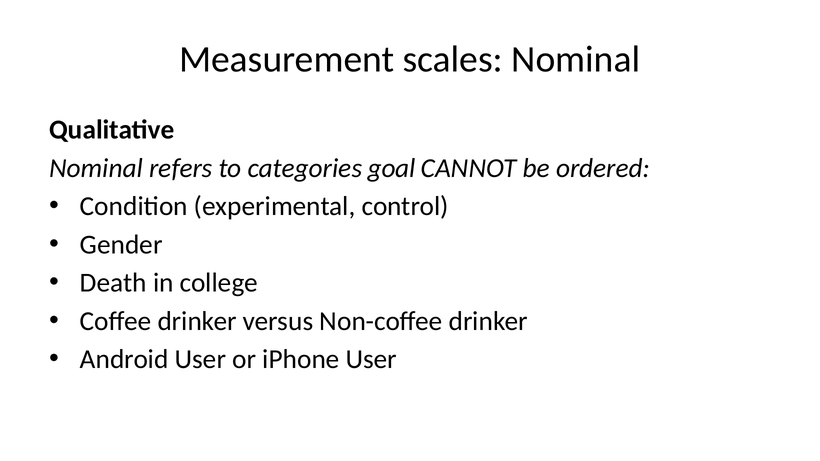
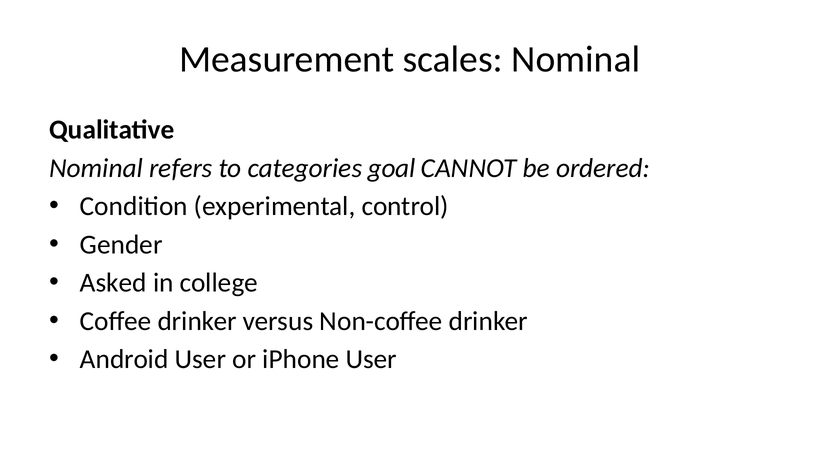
Death: Death -> Asked (113, 283)
